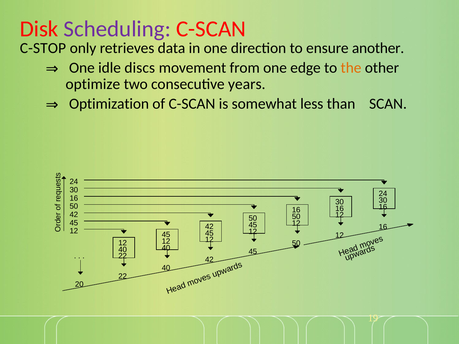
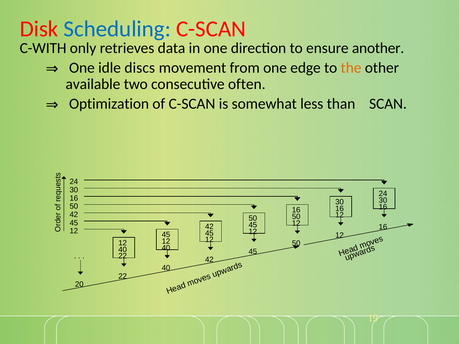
Scheduling colour: purple -> blue (117, 29)
C-STOP: C-STOP -> C-WITH (43, 48)
optimize: optimize -> available (93, 84)
years: years -> often (247, 84)
